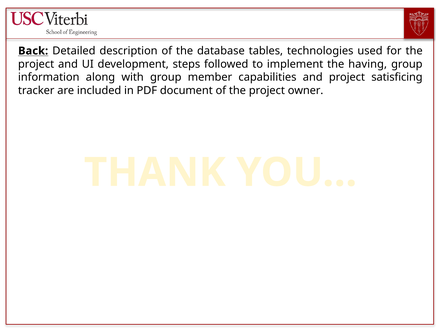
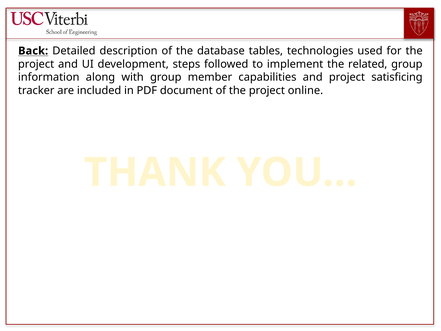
having: having -> related (368, 64)
owner: owner -> online (305, 91)
